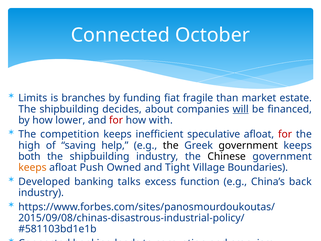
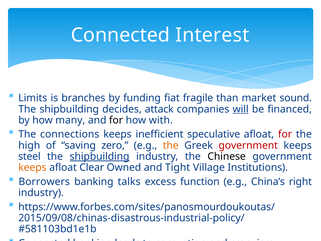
October: October -> Interest (212, 35)
estate: estate -> sound (296, 98)
about: about -> attack (159, 109)
lower: lower -> many (70, 120)
for colour: red -> black (116, 120)
competition: competition -> connections (70, 134)
help: help -> zero (115, 145)
the colour: black -> orange (171, 145)
government colour: black -> red (248, 145)
both: both -> steel (29, 156)
shipbuilding underline: none -> present (100, 156)
Push: Push -> Clear (92, 167)
Boundaries: Boundaries -> Institutions (258, 167)
Developed: Developed -> Borrowers (44, 182)
back: back -> right (300, 182)
